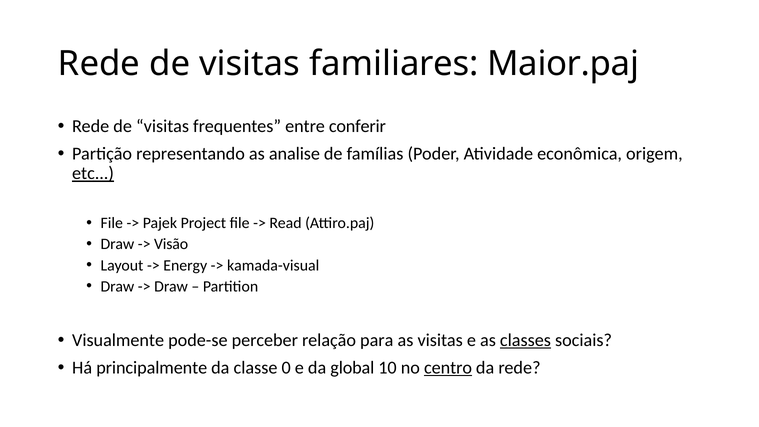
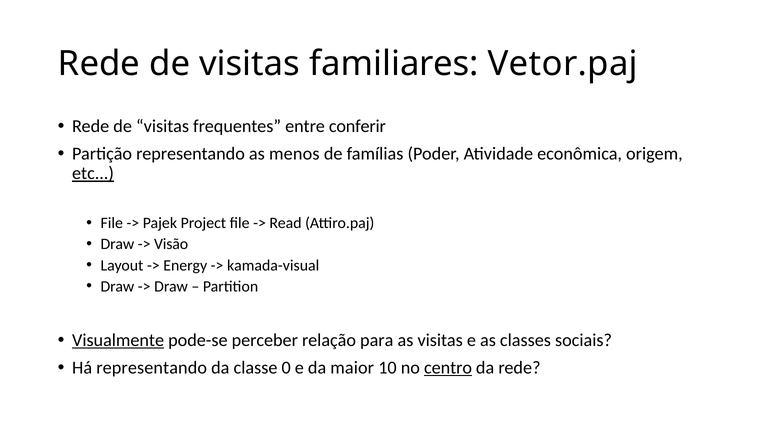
Maior.paj: Maior.paj -> Vetor.paj (563, 64)
analise: analise -> menos (294, 154)
Visualmente underline: none -> present (118, 340)
classes underline: present -> none (525, 340)
Há principalmente: principalmente -> representando (152, 368)
global: global -> maior (352, 368)
